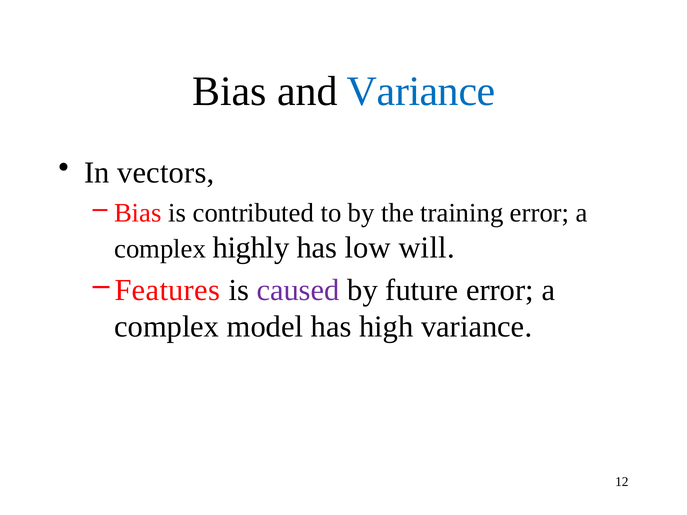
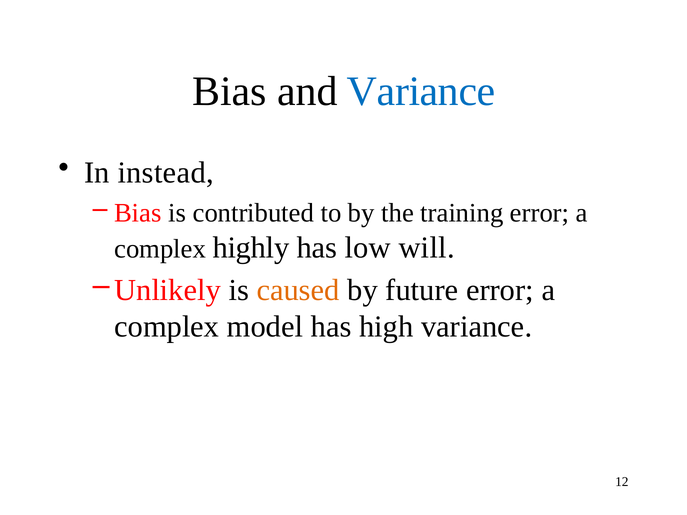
vectors: vectors -> instead (166, 173)
Features: Features -> Unlikely (168, 290)
caused colour: purple -> orange (298, 290)
